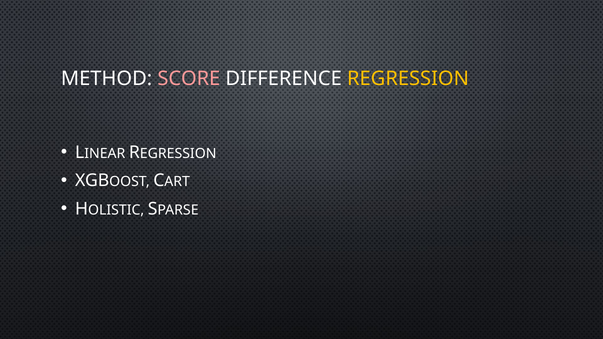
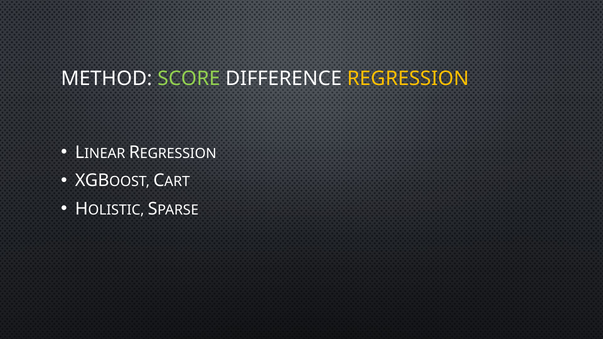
SCORE colour: pink -> light green (189, 79)
